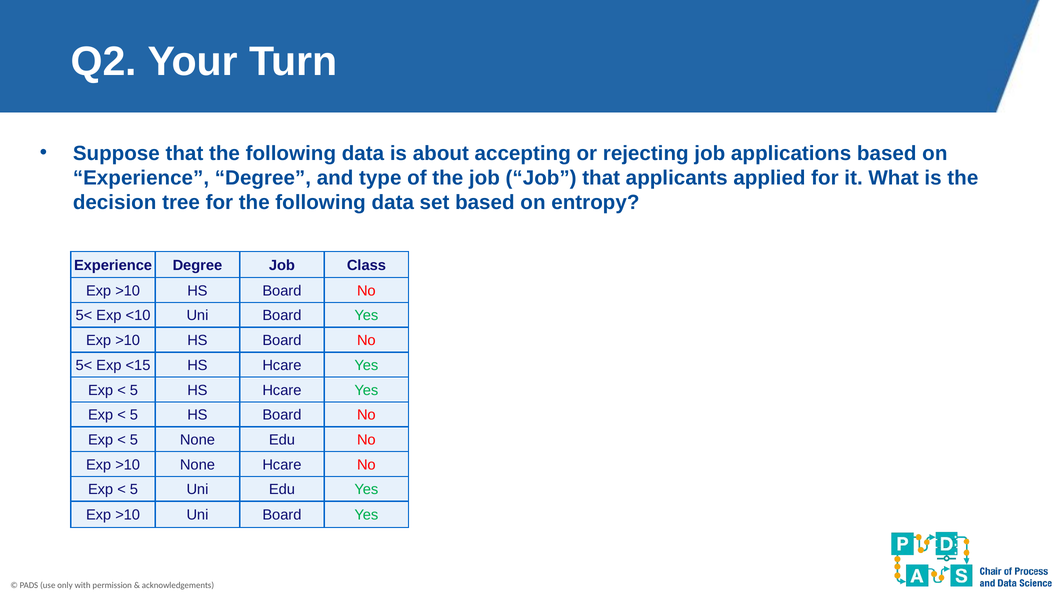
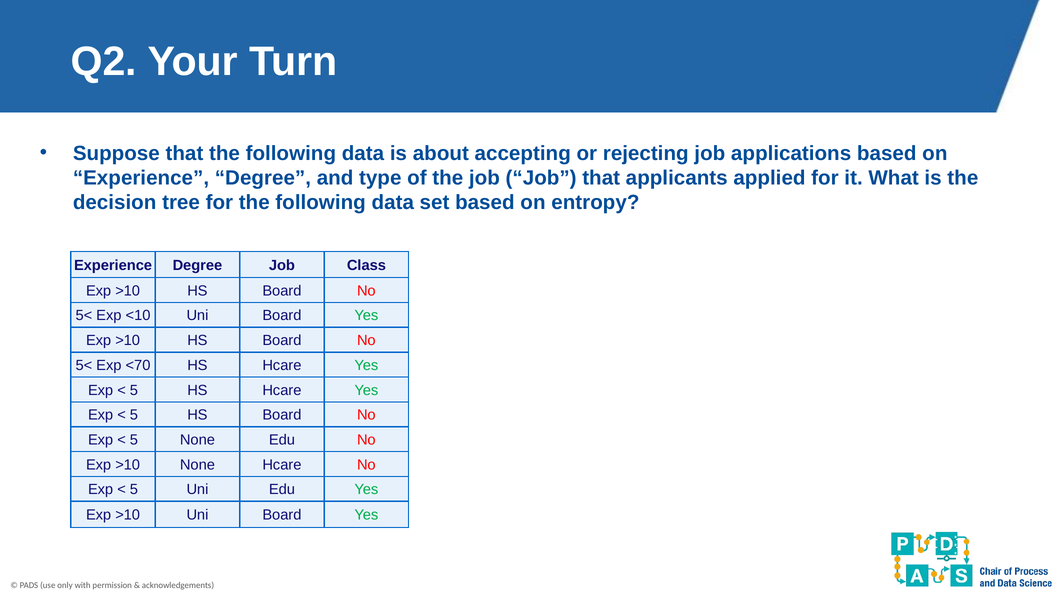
<15: <15 -> <70 (138, 365)
